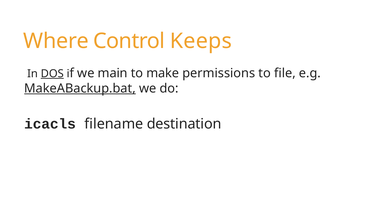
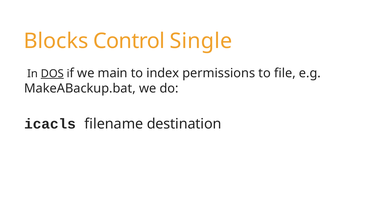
Where: Where -> Blocks (56, 41)
Keeps: Keeps -> Single (201, 41)
make: make -> index (163, 73)
MakeABackup.bat underline: present -> none (80, 89)
